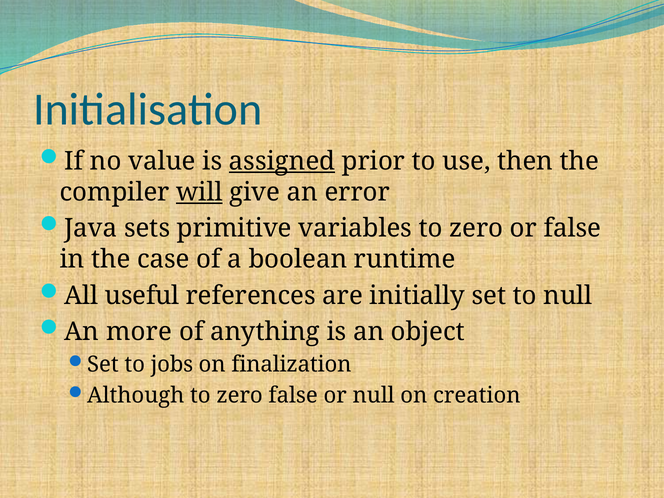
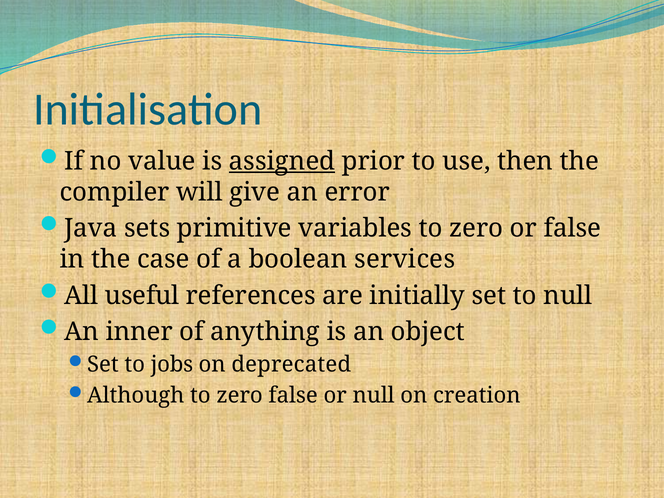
will underline: present -> none (199, 192)
runtime: runtime -> services (405, 259)
more: more -> inner (139, 332)
finalization: finalization -> deprecated (291, 365)
